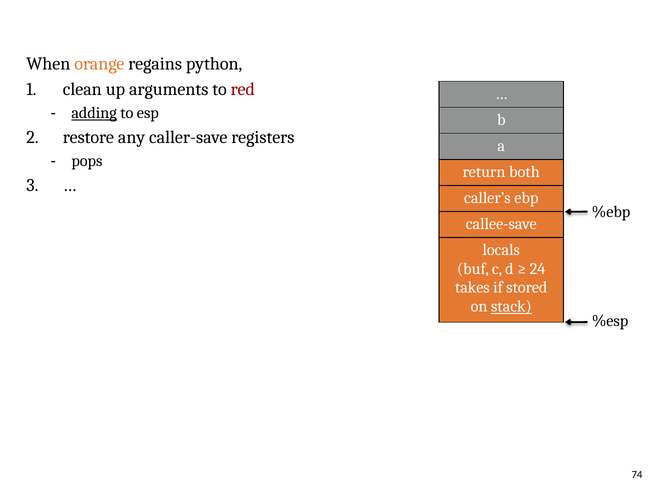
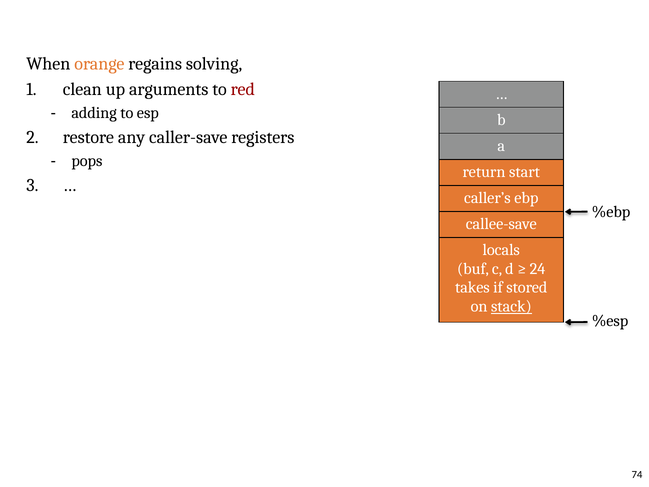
python: python -> solving (214, 64)
adding underline: present -> none (94, 113)
both: both -> start (524, 172)
